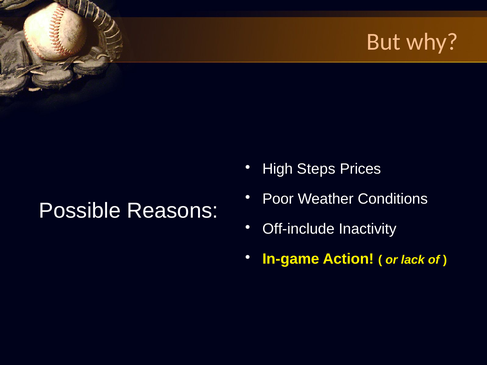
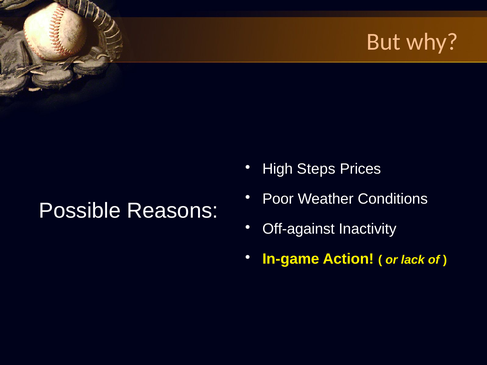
Off-include: Off-include -> Off-against (298, 229)
